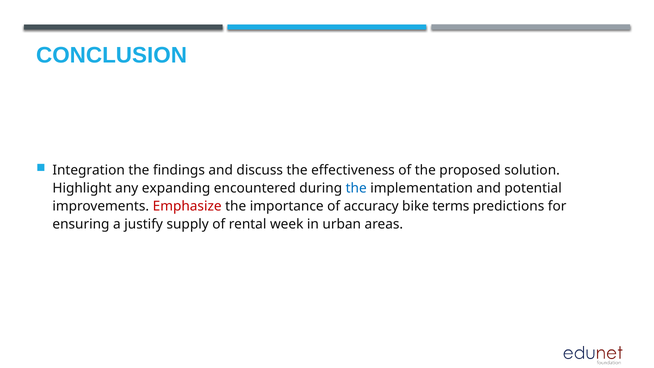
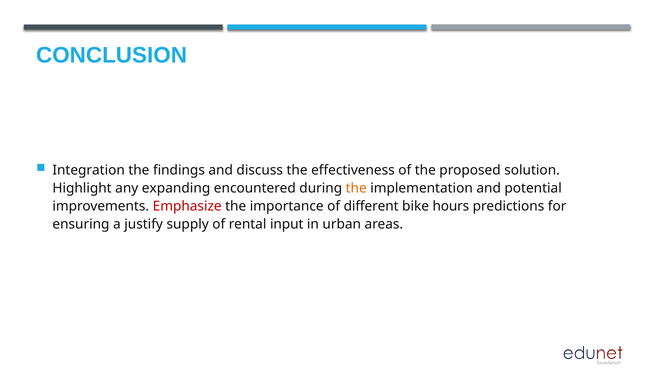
the colour: blue -> orange (356, 188)
accuracy: accuracy -> different (371, 206)
terms: terms -> hours (451, 206)
week: week -> input (287, 224)
